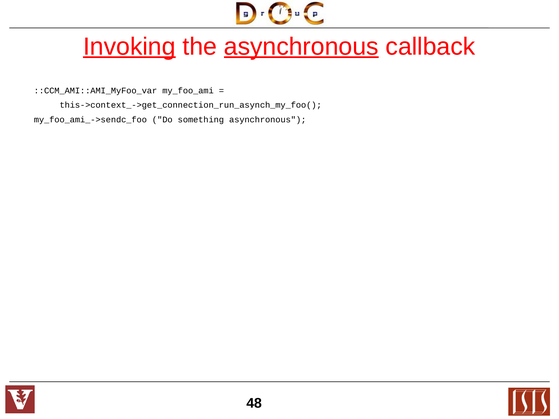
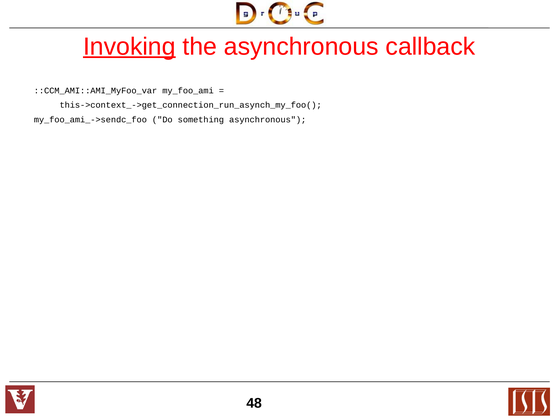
asynchronous underline: present -> none (301, 47)
